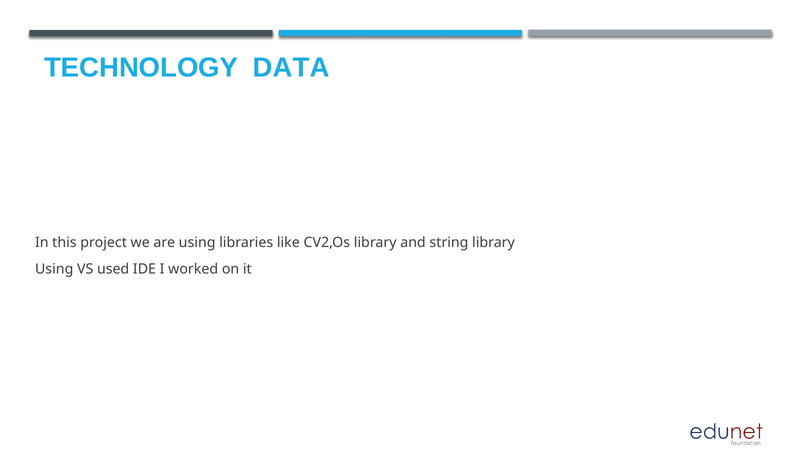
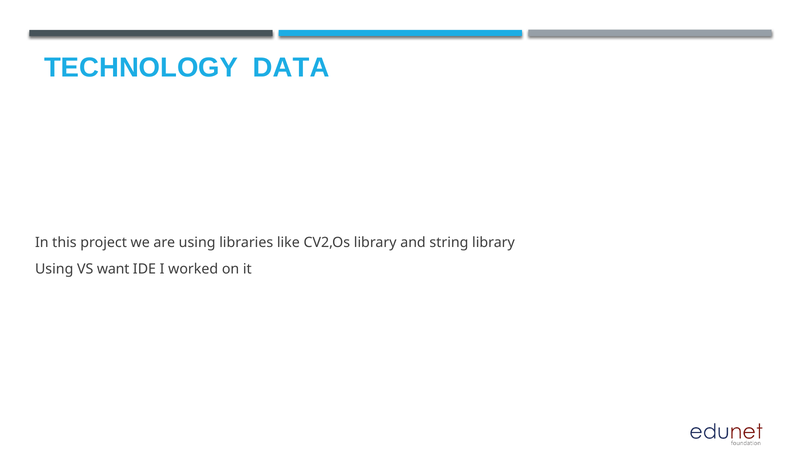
used: used -> want (113, 269)
